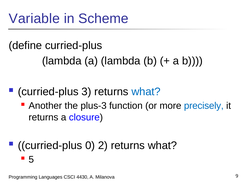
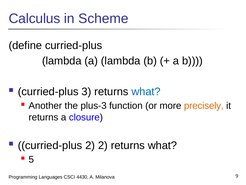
Variable: Variable -> Calculus (34, 19)
precisely colour: blue -> orange (204, 106)
curried-plus 0: 0 -> 2 (90, 145)
